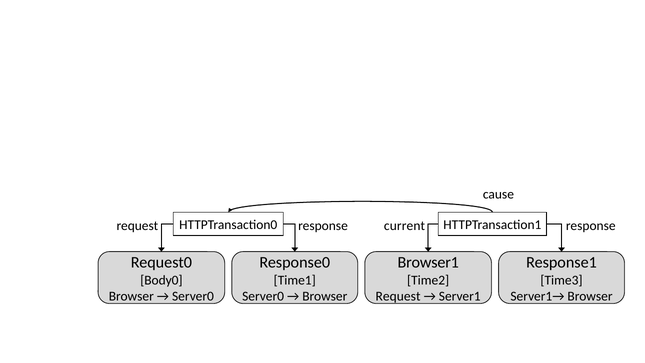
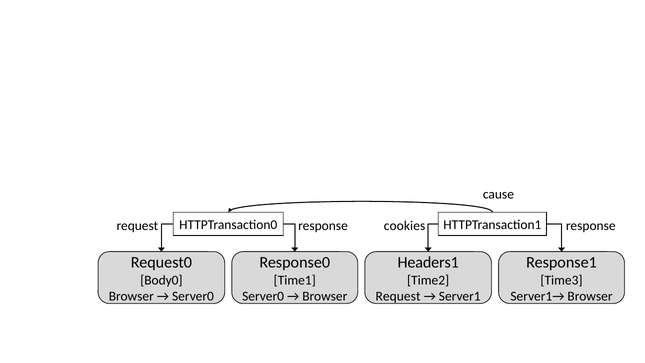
current: current -> cookies (405, 226)
Browser1: Browser1 -> Headers1 (428, 262)
